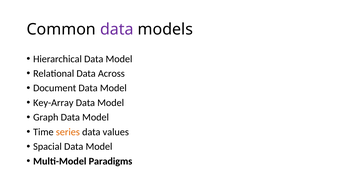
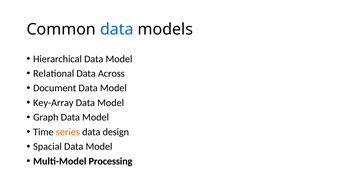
data colour: purple -> blue (117, 29)
values: values -> design (116, 132)
Paradigms: Paradigms -> Processing (111, 161)
